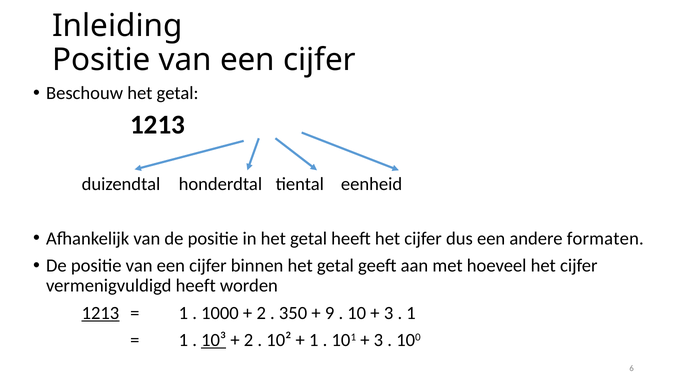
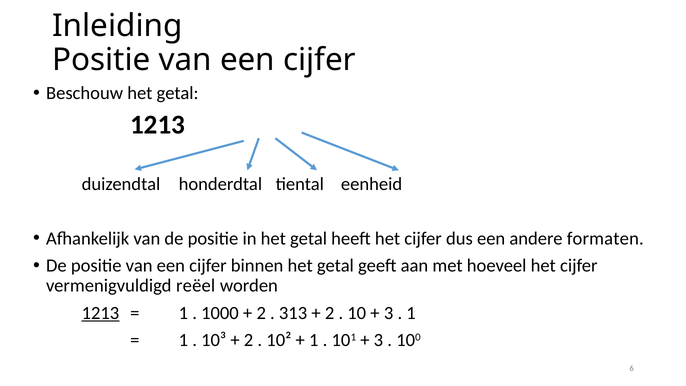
vermenigvuldigd heeft: heeft -> reëel (196, 286)
350: 350 -> 313 (293, 313)
9: 9 -> 2 (330, 313)
10³ underline: present -> none (214, 340)
